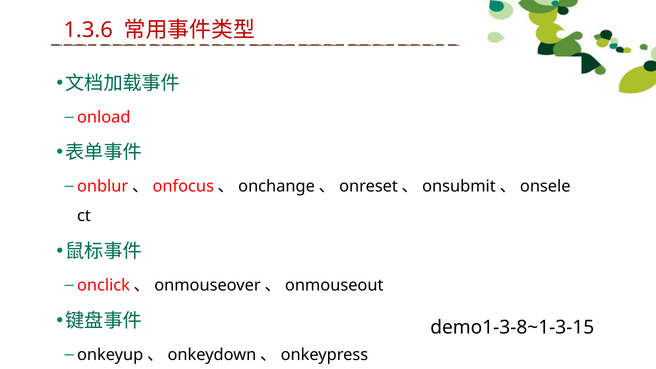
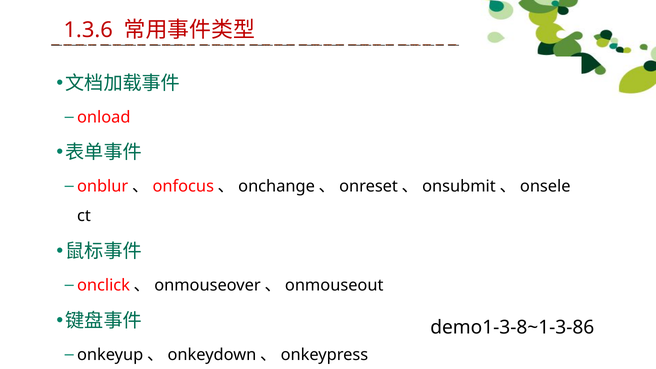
demo1-3-8~1-3-15: demo1-3-8~1-3-15 -> demo1-3-8~1-3-86 (512, 327)
